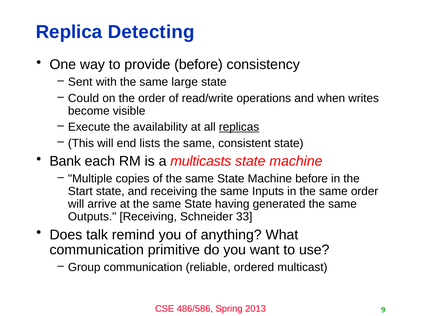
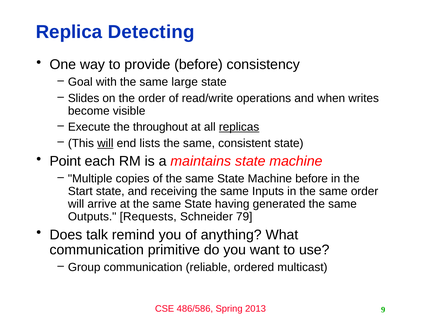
Sent: Sent -> Goal (80, 82)
Could: Could -> Slides (84, 98)
availability: availability -> throughout (160, 127)
will underline: none -> present (105, 143)
Bank: Bank -> Point (65, 161)
multicasts: multicasts -> maintains (201, 161)
Outputs Receiving: Receiving -> Requests (148, 216)
33: 33 -> 79 (244, 216)
